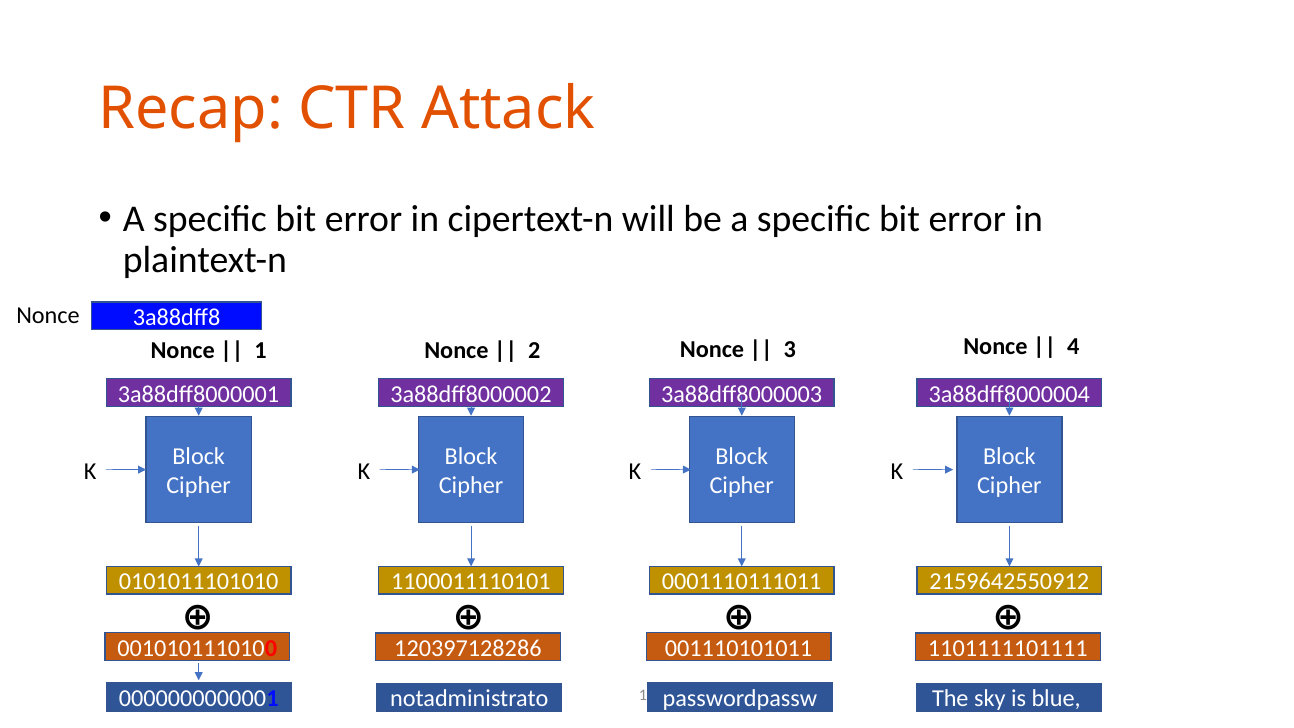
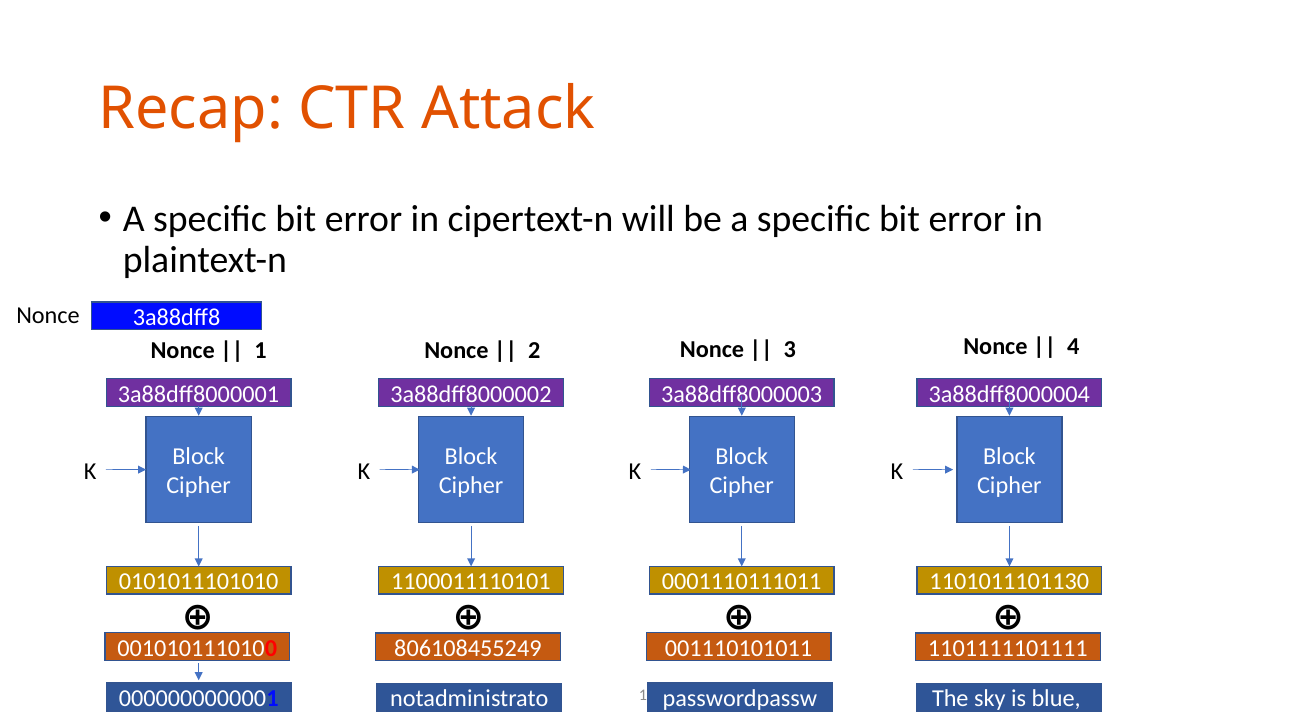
2159642550912: 2159642550912 -> 1101011101130 (1009, 582)
120397128286: 120397128286 -> 806108455249 (468, 648)
